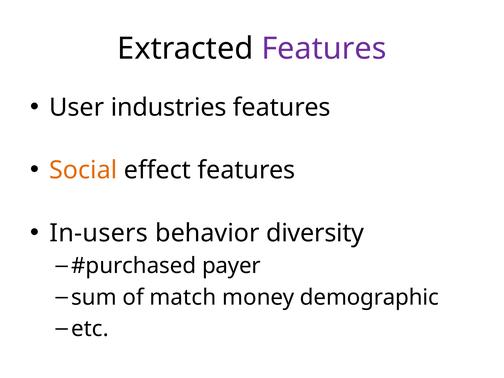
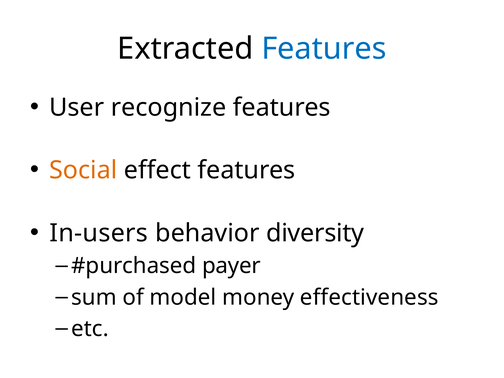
Features colour: purple -> blue (324, 49)
industries: industries -> recognize (169, 108)
match: match -> model (183, 297)
demographic: demographic -> effectiveness (369, 297)
